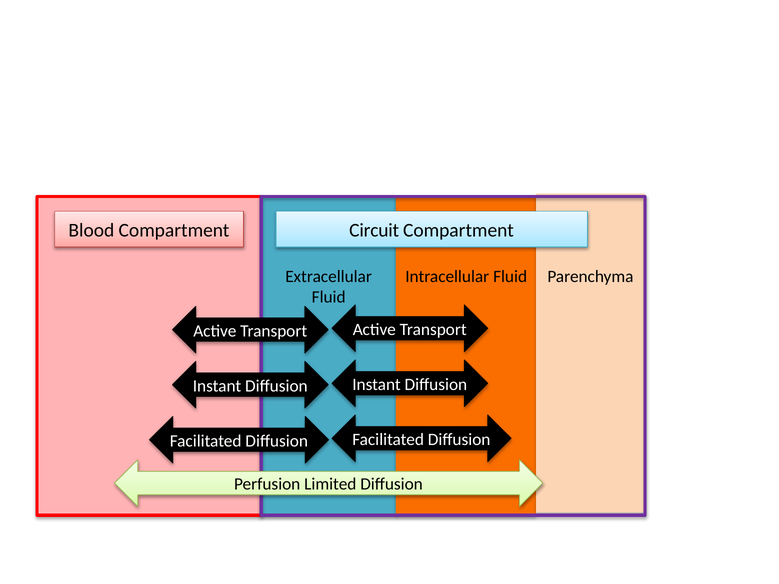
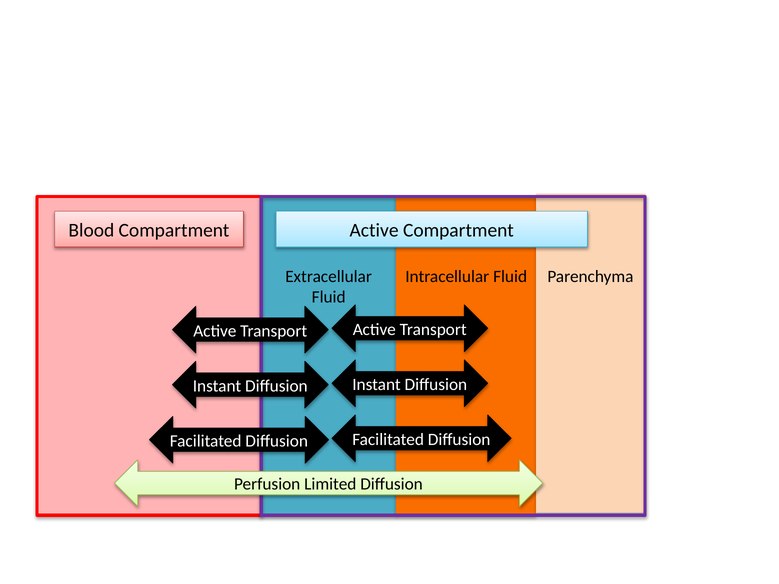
Compartment Circuit: Circuit -> Active (374, 231)
